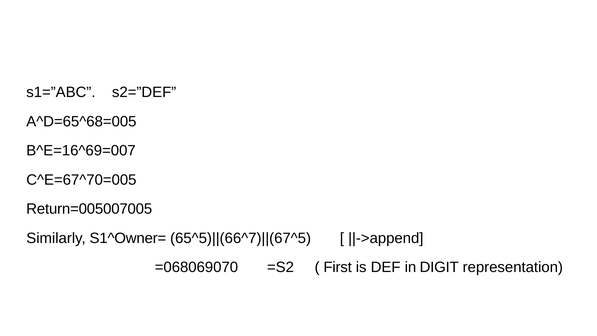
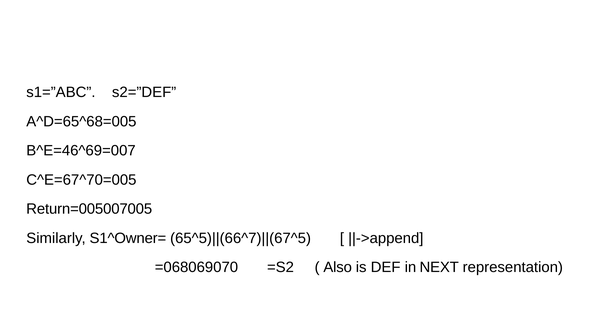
B^E=16^69=007: B^E=16^69=007 -> B^E=46^69=007 (81, 151)
First: First -> Also (338, 267)
DIGIT: DIGIT -> NEXT (439, 267)
